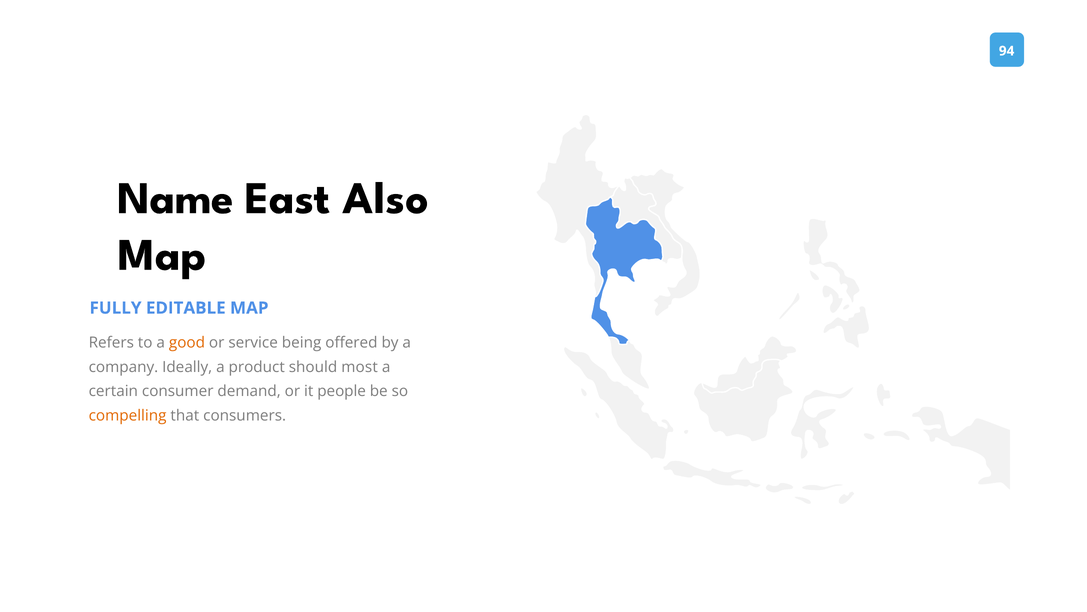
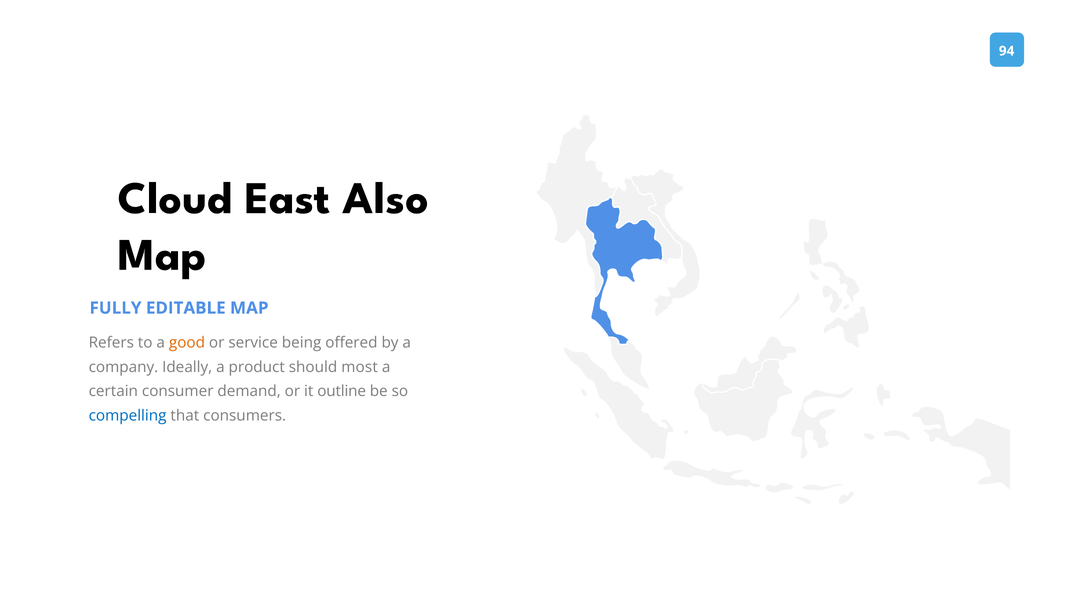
Name: Name -> Cloud (175, 198)
people: people -> outline (342, 391)
compelling colour: orange -> blue (128, 415)
